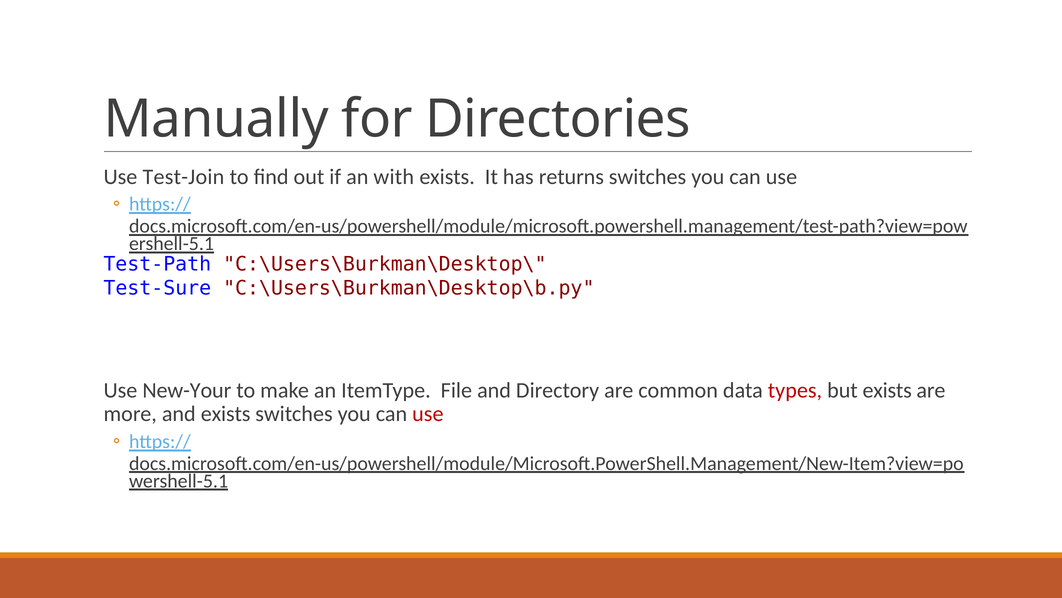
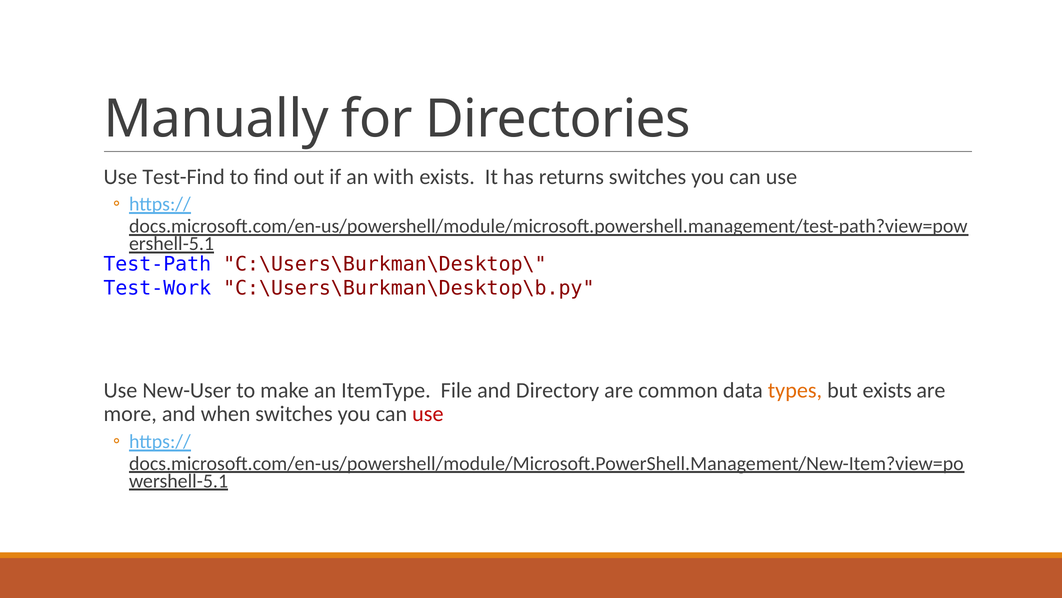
Test-Join: Test-Join -> Test-Find (184, 177)
Test-Sure: Test-Sure -> Test-Work (157, 288)
New-Your: New-Your -> New-User (187, 390)
types colour: red -> orange (795, 390)
and exists: exists -> when (226, 414)
